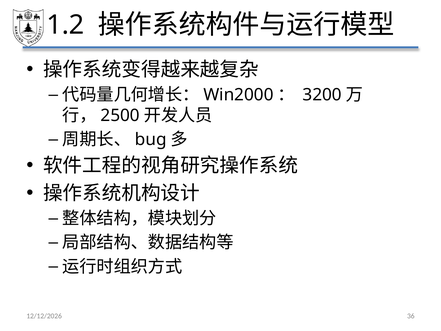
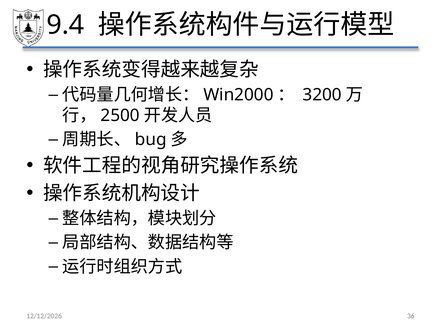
1.2: 1.2 -> 9.4 (65, 25)
